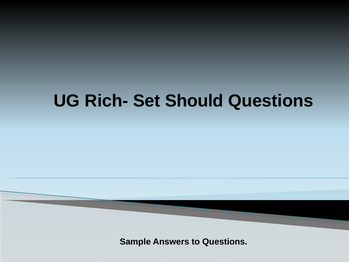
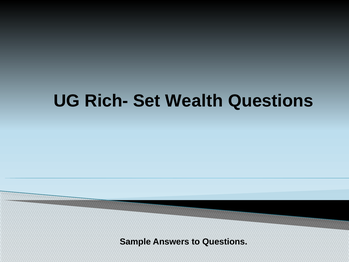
Should: Should -> Wealth (194, 101)
